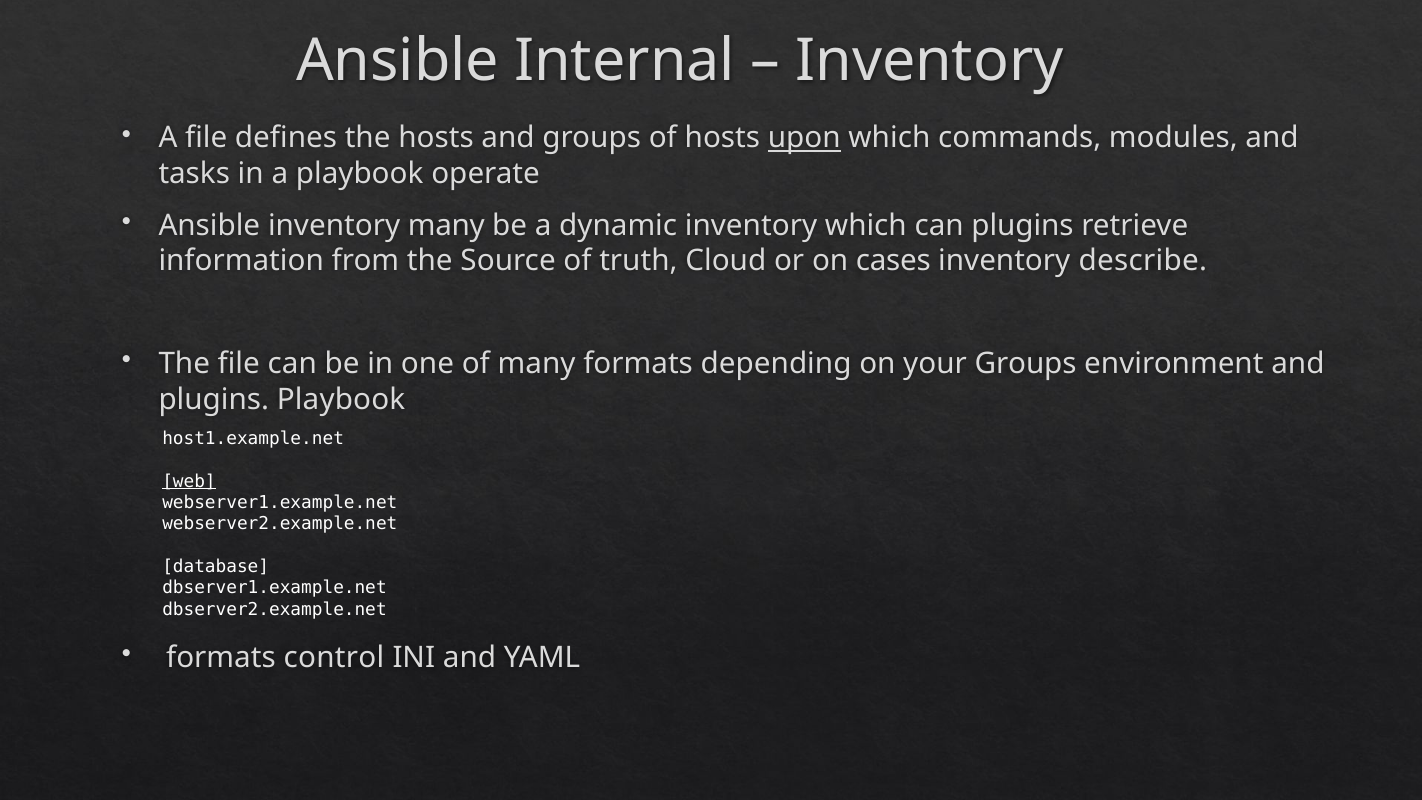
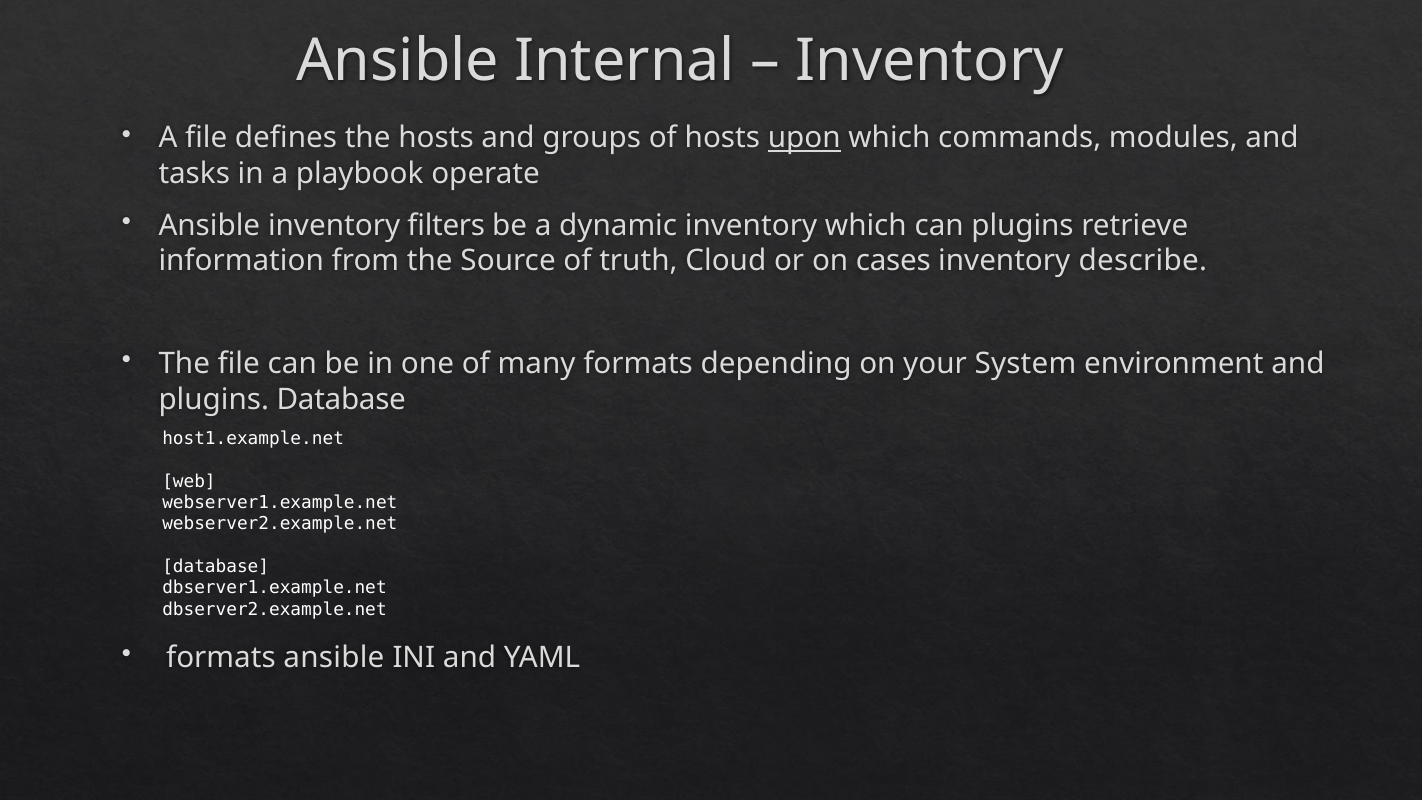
inventory many: many -> filters (446, 225)
your Groups: Groups -> System (1025, 364)
plugins Playbook: Playbook -> Database (341, 400)
web underline: present -> none (189, 481)
formats control: control -> ansible (334, 657)
